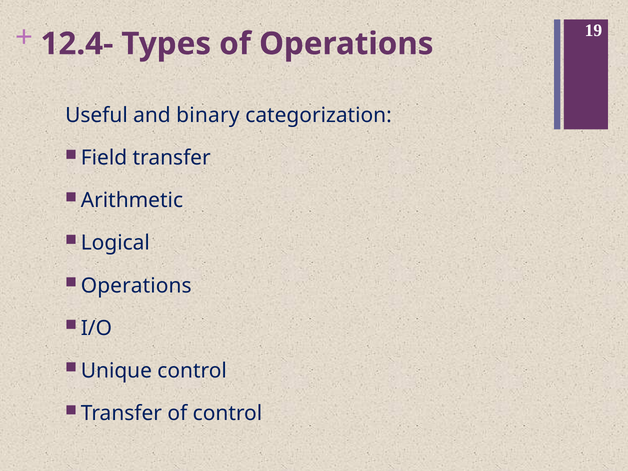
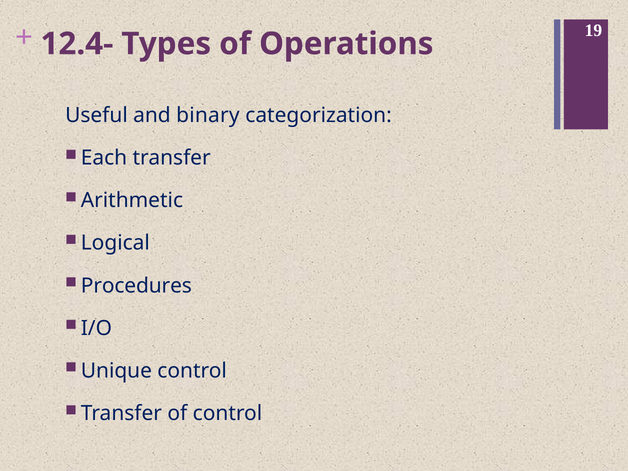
Field: Field -> Each (104, 158)
Operations: Operations -> Procedures (136, 286)
